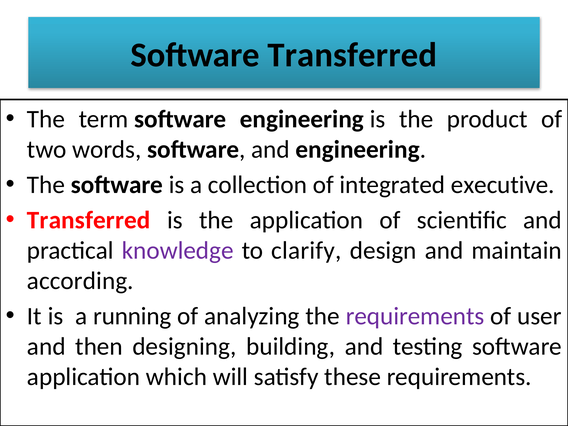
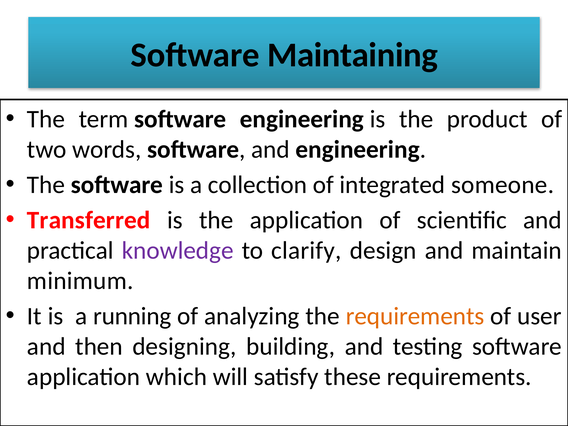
Software Transferred: Transferred -> Maintaining (352, 55)
executive: executive -> someone (503, 185)
according: according -> minimum (80, 281)
requirements colour: purple -> orange (415, 316)
